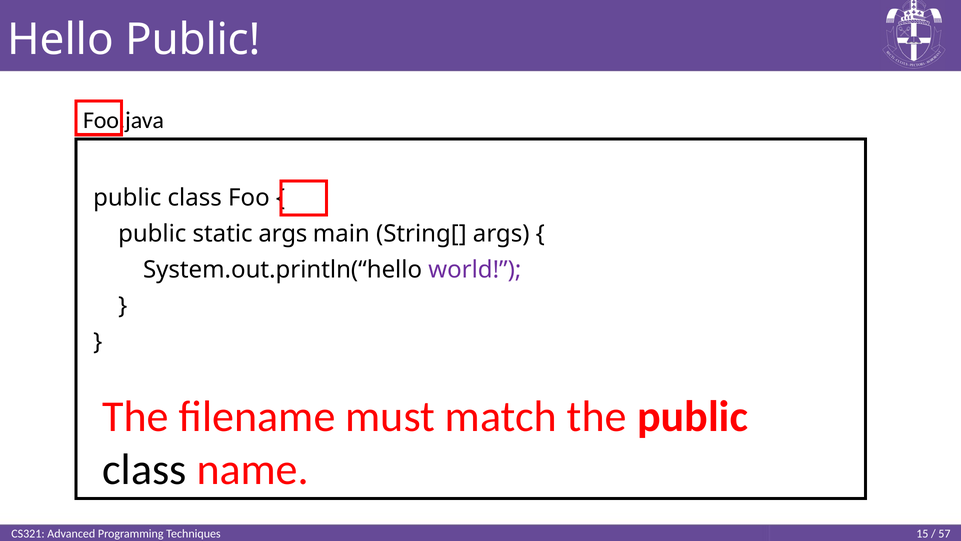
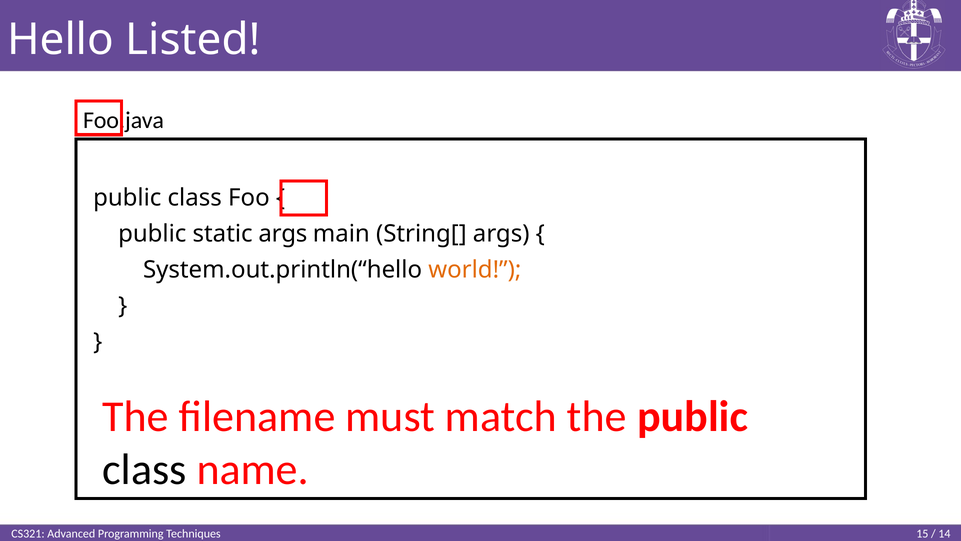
Hello Public: Public -> Listed (193, 40)
world colour: purple -> orange (475, 270)
57: 57 -> 14 (944, 533)
